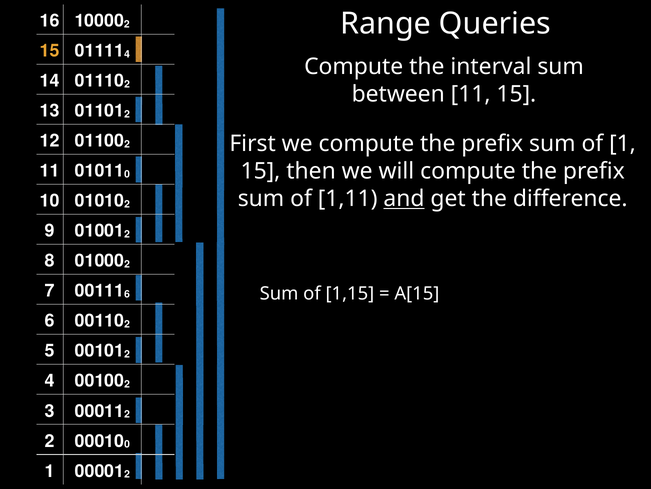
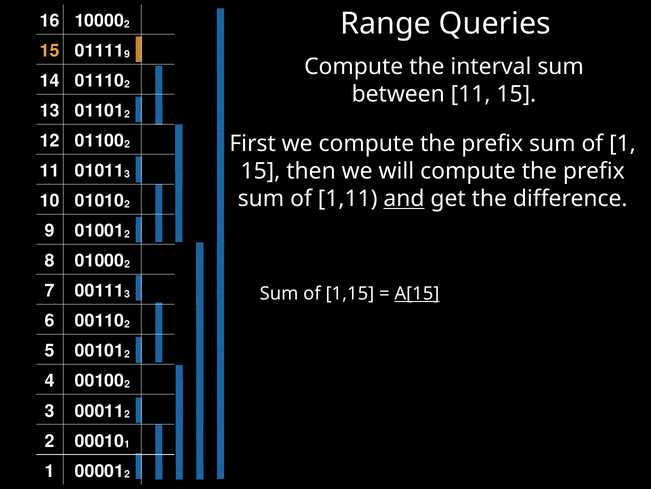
4: 4 -> 9 (127, 54)
0: 0 -> 3 (127, 174)
6: 6 -> 3 (127, 294)
A[15 underline: none -> present (417, 293)
0: 0 -> 1 (127, 444)
